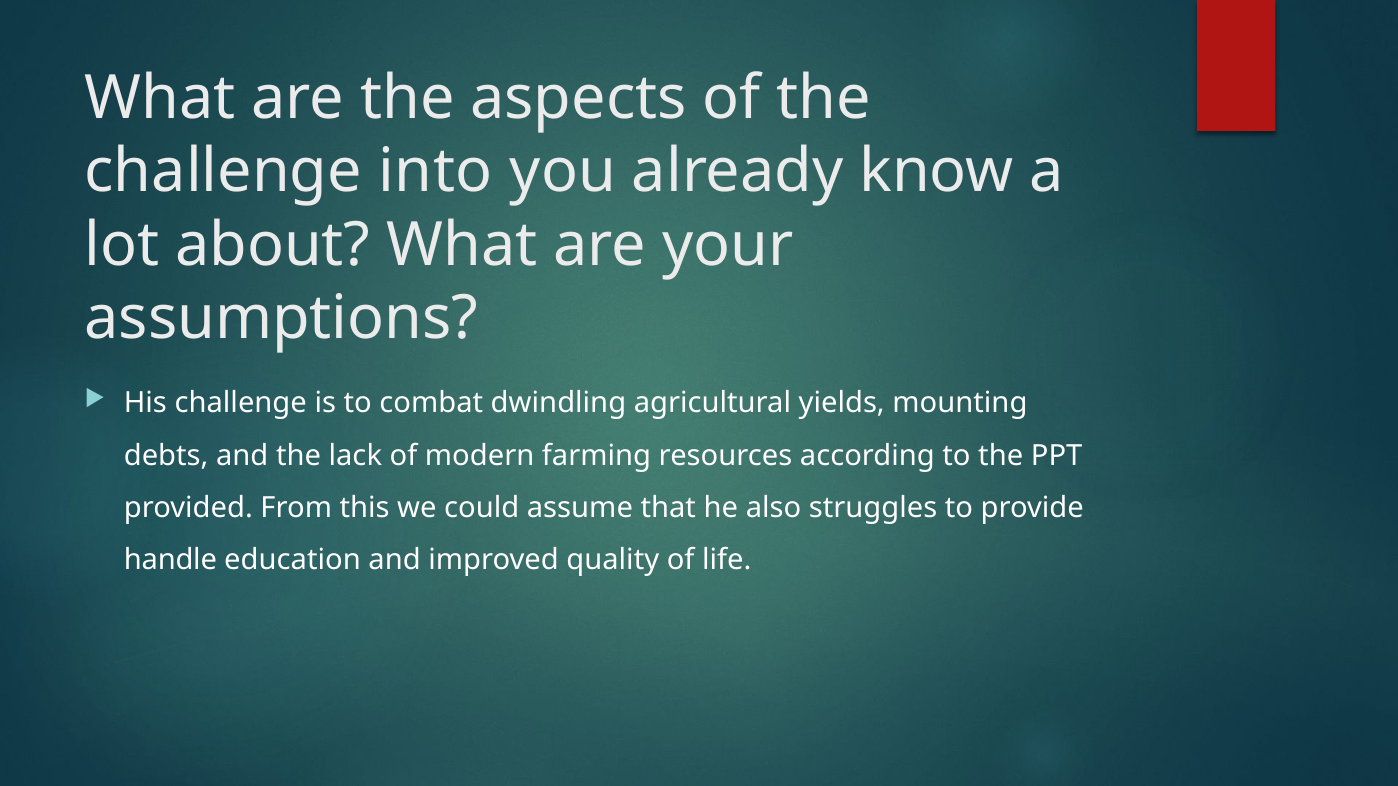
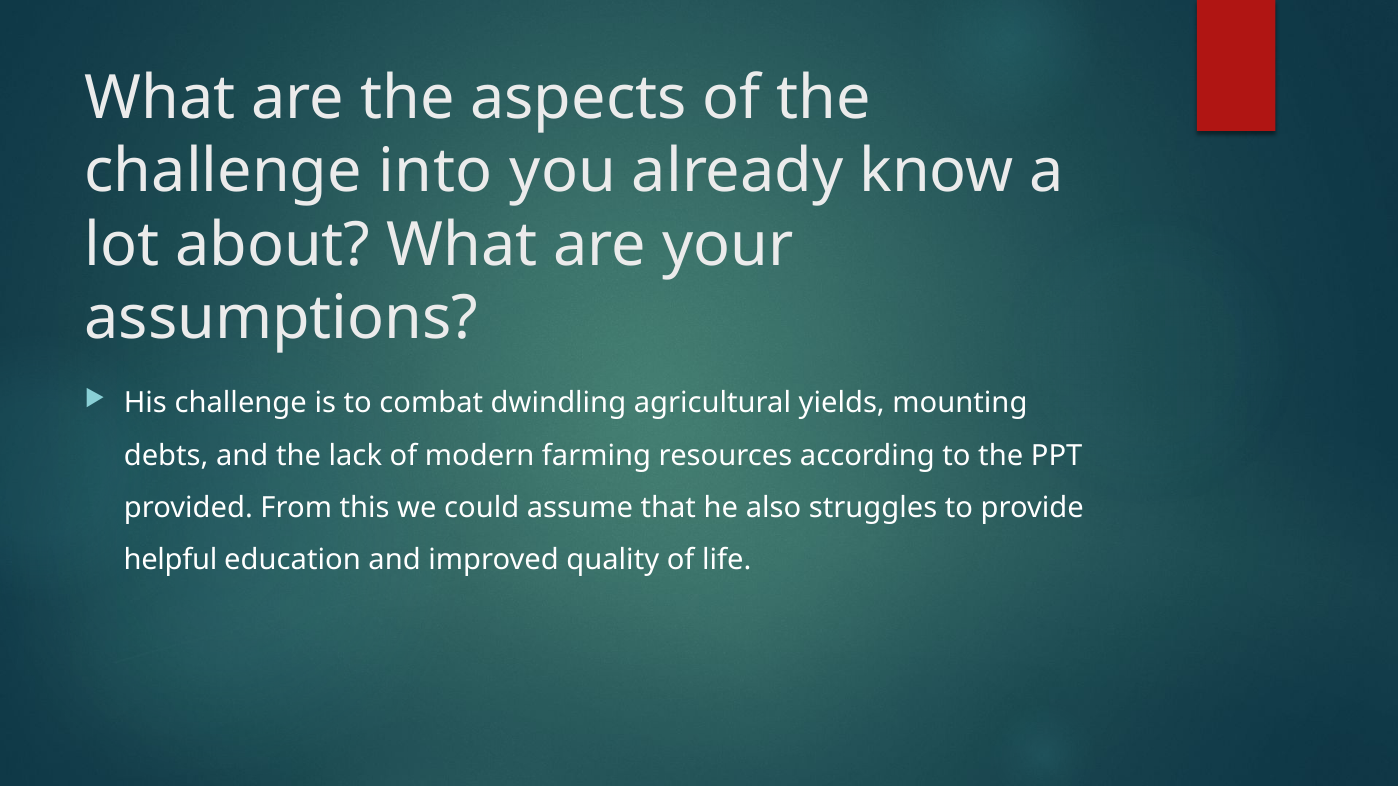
handle: handle -> helpful (170, 560)
